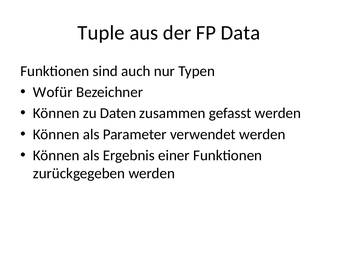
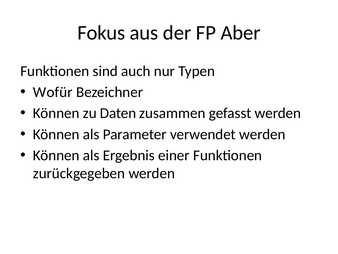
Tuple: Tuple -> Fokus (101, 33)
Data: Data -> Aber (241, 33)
